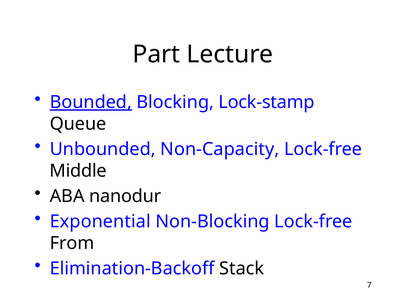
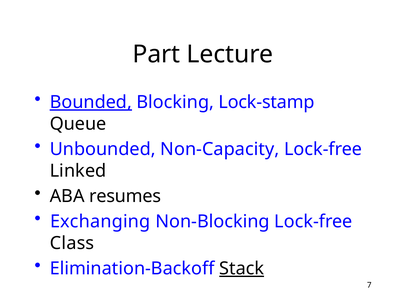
Middle: Middle -> Linked (78, 171)
nanodur: nanodur -> resumes (125, 196)
Exponential: Exponential -> Exchanging (100, 221)
From: From -> Class (72, 243)
Stack underline: none -> present (242, 268)
